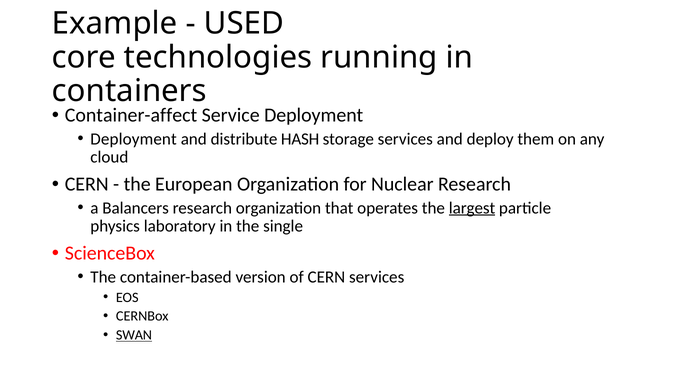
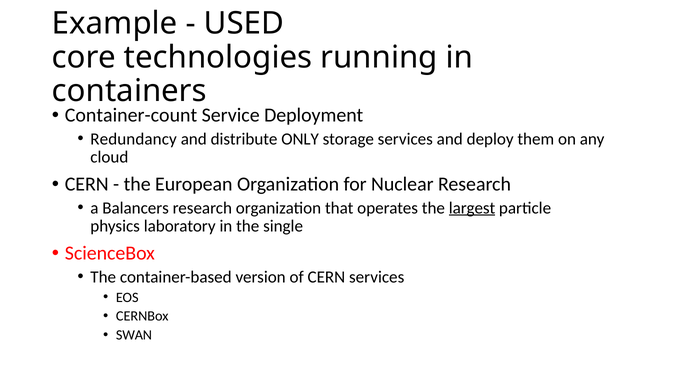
Container-affect: Container-affect -> Container-count (131, 115)
Deployment: Deployment -> Redundancy (134, 139)
HASH: HASH -> ONLY (300, 139)
SWAN underline: present -> none (134, 335)
